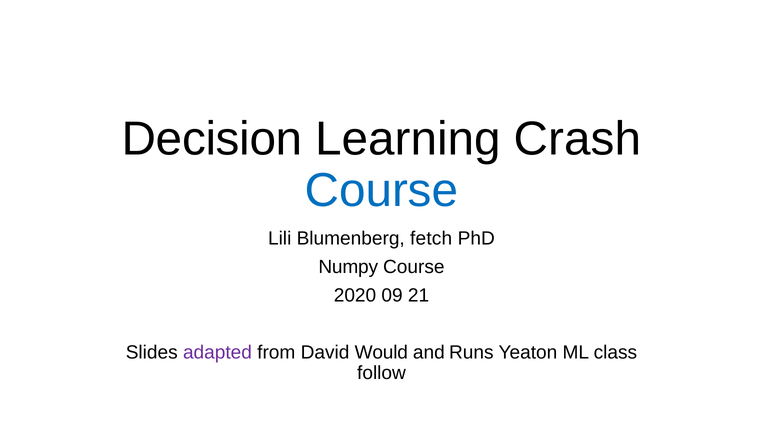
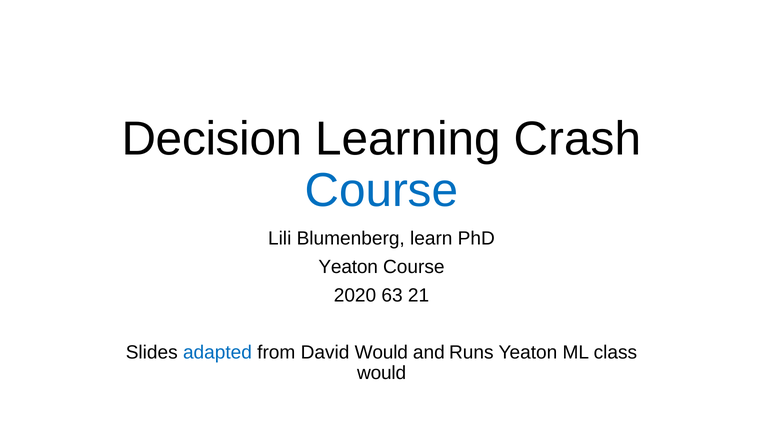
fetch: fetch -> learn (431, 238)
Numpy: Numpy -> Yeaton (348, 267)
09: 09 -> 63 (392, 296)
adapted colour: purple -> blue (217, 353)
follow: follow -> would (382, 373)
